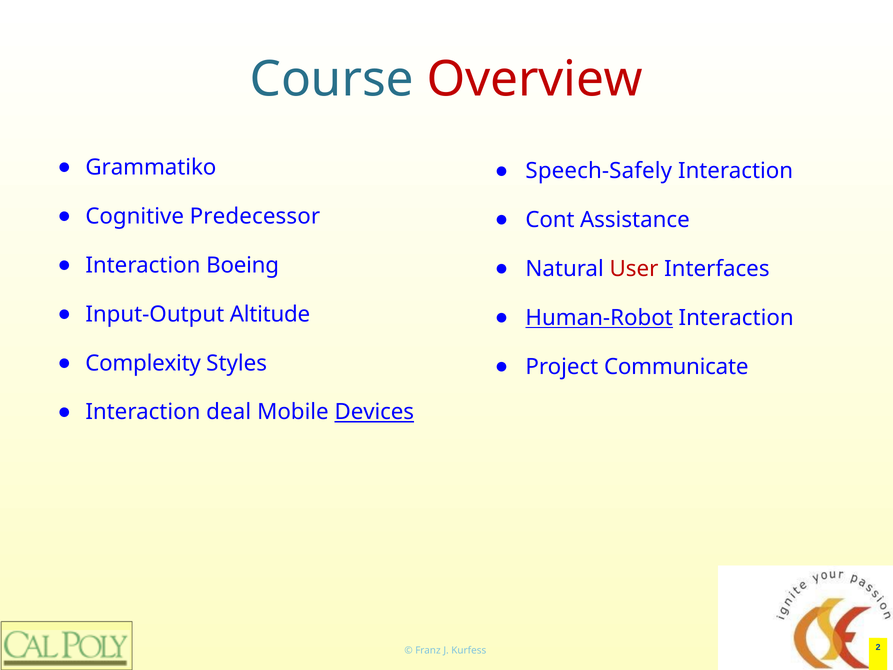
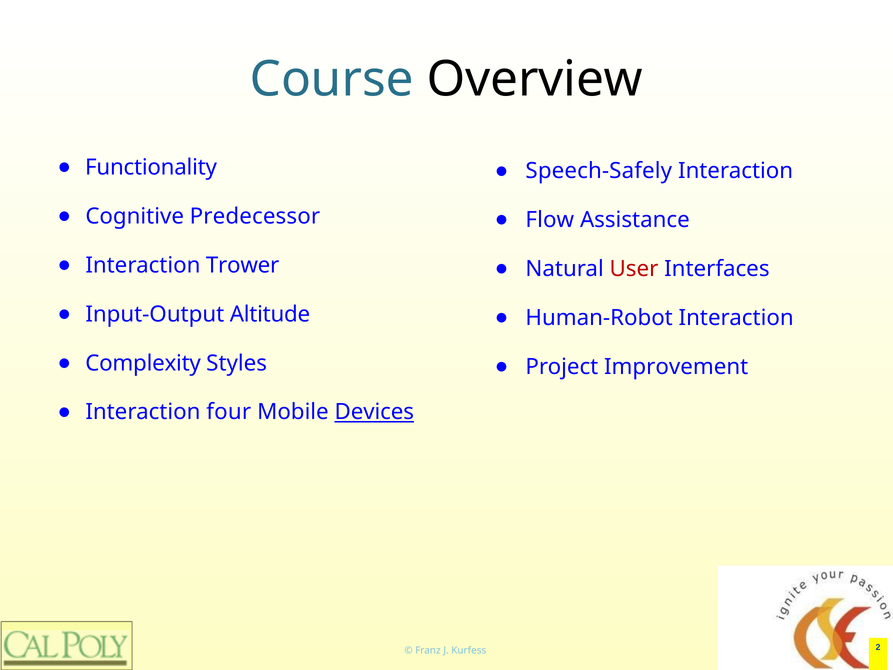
Overview colour: red -> black (535, 79)
Grammatiko: Grammatiko -> Functionality (151, 167)
Cont: Cont -> Flow (550, 220)
Boeing: Boeing -> Trower (243, 265)
Human-Robot underline: present -> none (599, 318)
Communicate: Communicate -> Improvement (676, 367)
deal: deal -> four (229, 412)
